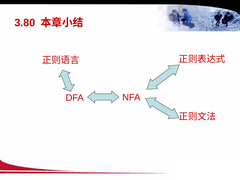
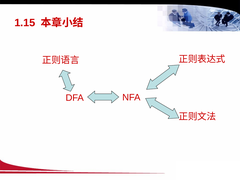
3.80: 3.80 -> 1.15 (25, 23)
